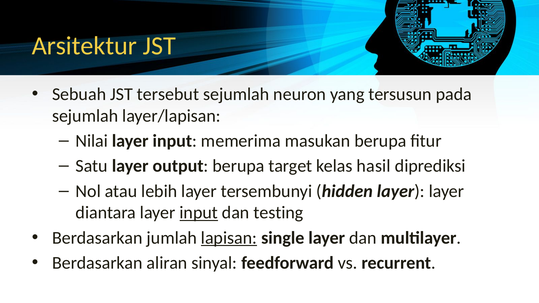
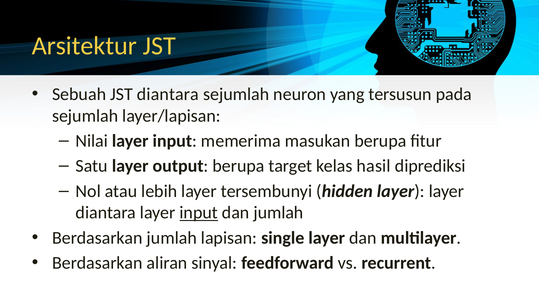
JST tersebut: tersebut -> diantara (168, 94)
dan testing: testing -> jumlah (278, 213)
lapisan underline: present -> none (229, 238)
